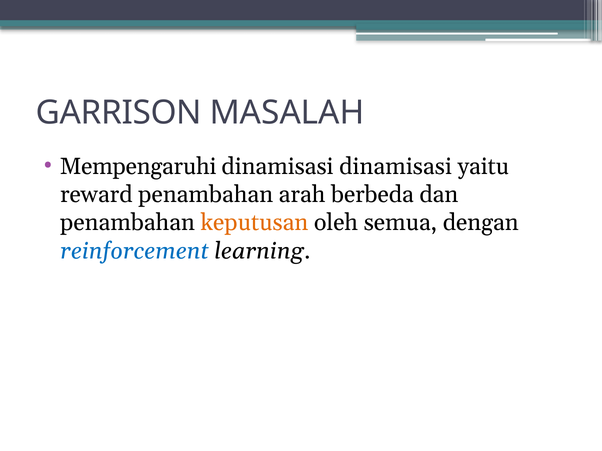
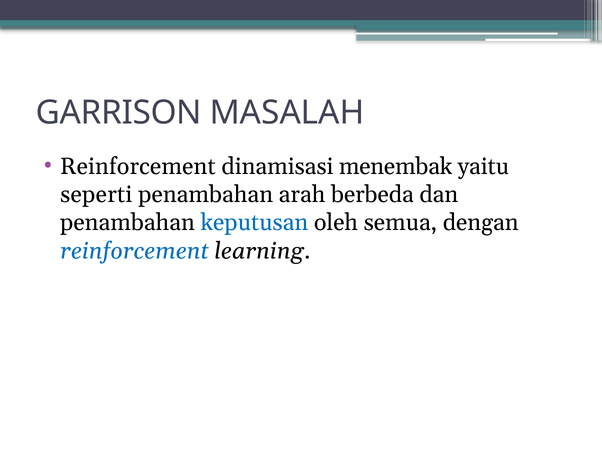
Mempengaruhi: Mempengaruhi -> Reinforcement (138, 167)
dinamisasi dinamisasi: dinamisasi -> menembak (396, 167)
reward: reward -> seperti (96, 195)
keputusan colour: orange -> blue (254, 223)
